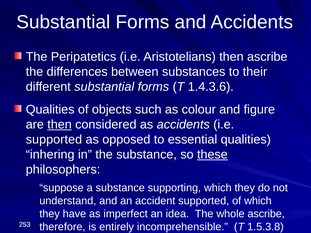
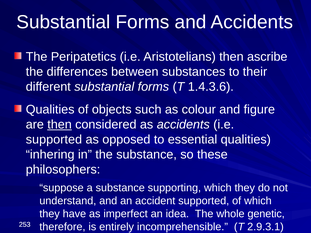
these underline: present -> none (212, 155)
whole ascribe: ascribe -> genetic (266, 214)
1.5.3.8: 1.5.3.8 -> 2.9.3.1 (266, 227)
